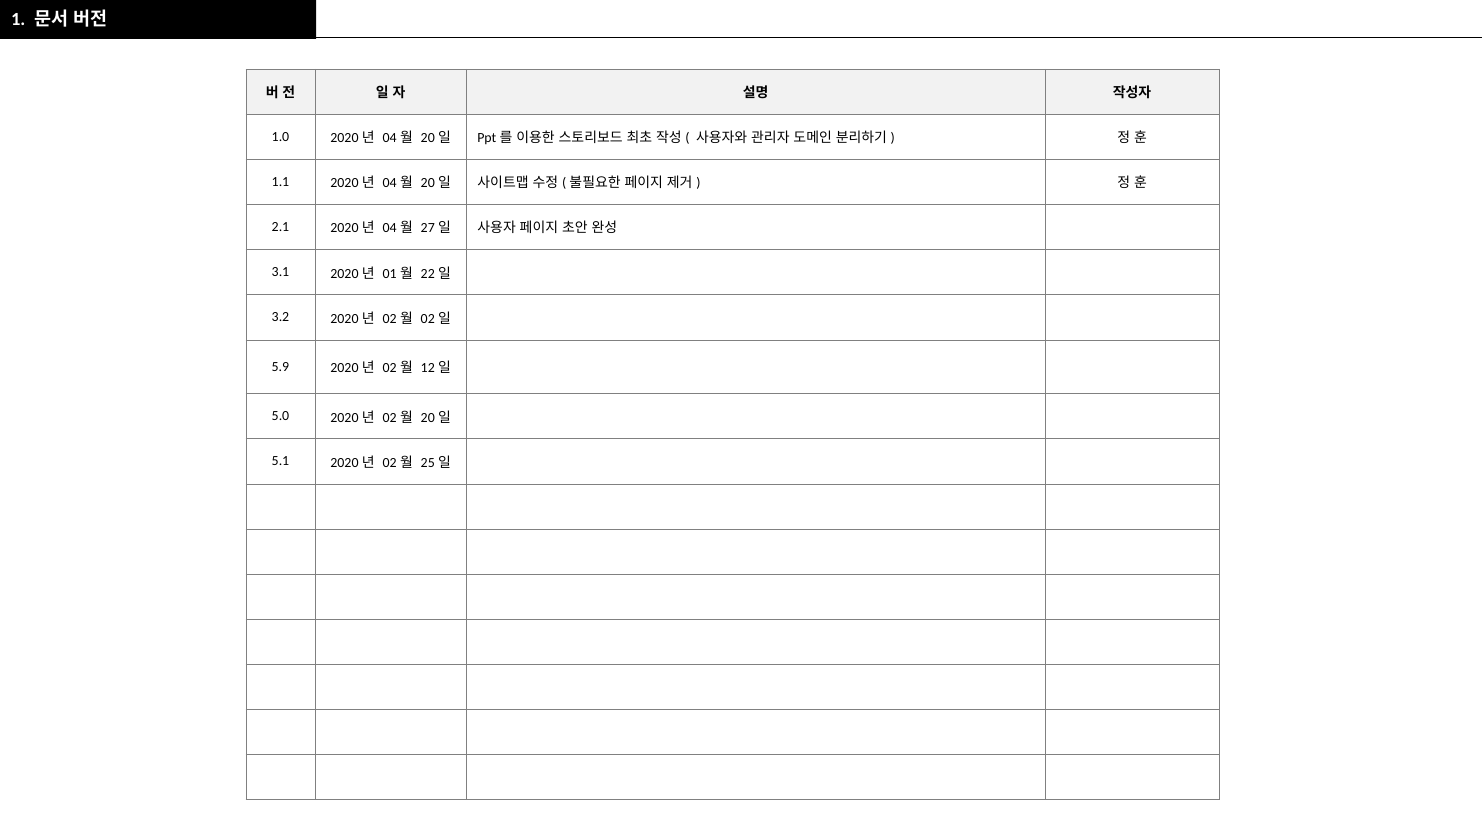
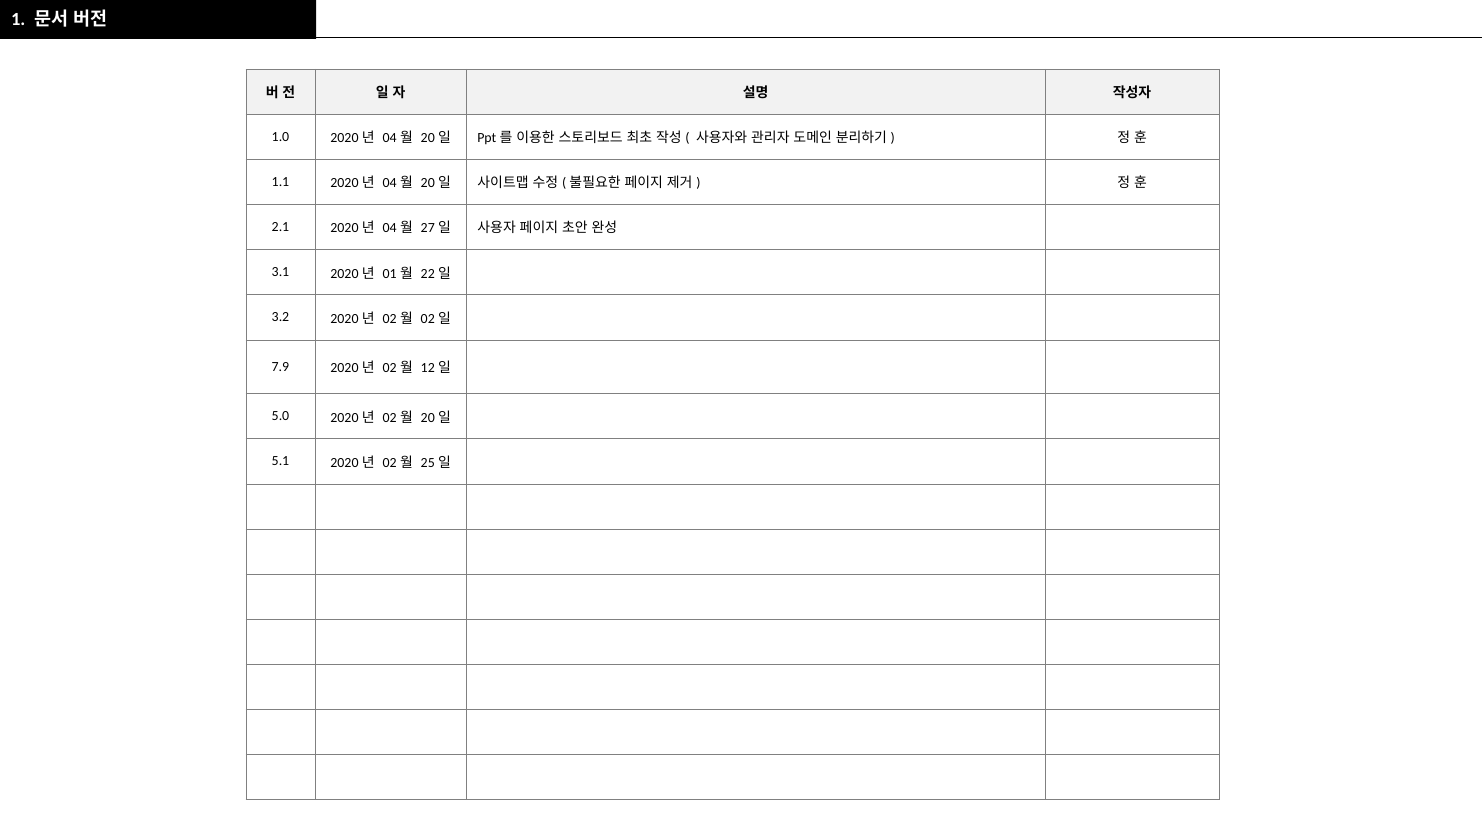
5.9: 5.9 -> 7.9 (280, 367)
